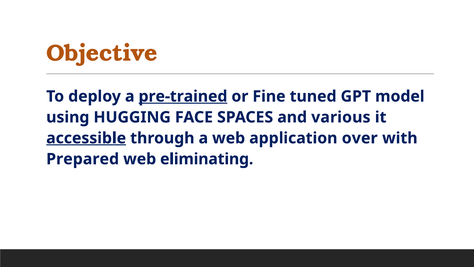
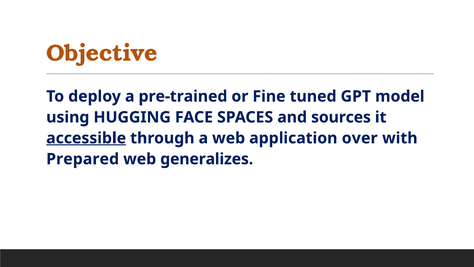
pre-trained underline: present -> none (183, 96)
various: various -> sources (341, 117)
eliminating: eliminating -> generalizes (207, 159)
